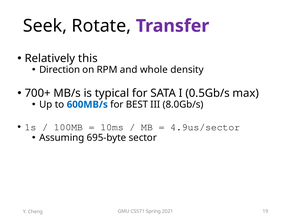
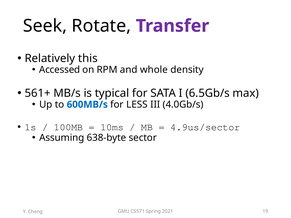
Direction: Direction -> Accessed (60, 70)
700+: 700+ -> 561+ (38, 93)
0.5Gb/s: 0.5Gb/s -> 6.5Gb/s (208, 93)
BEST: BEST -> LESS (137, 105)
8.0Gb/s: 8.0Gb/s -> 4.0Gb/s (183, 105)
695-byte: 695-byte -> 638-byte (107, 138)
